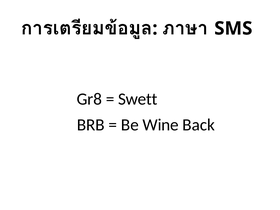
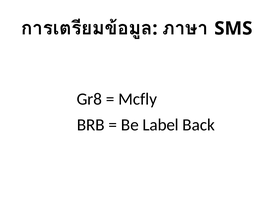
Swett: Swett -> Mcfly (138, 99)
Wine: Wine -> Label (161, 125)
